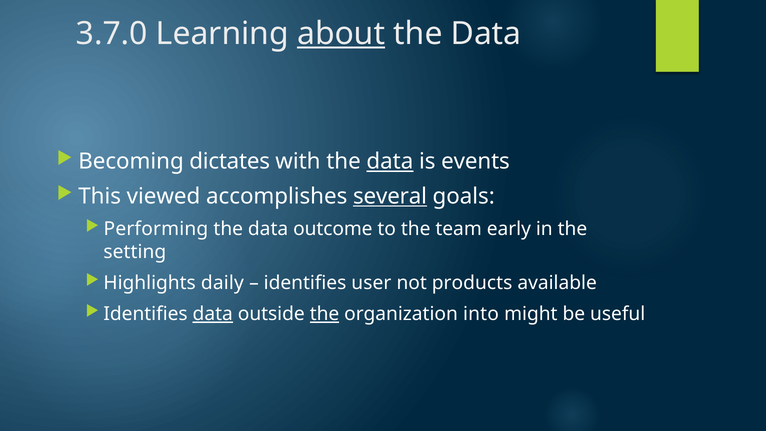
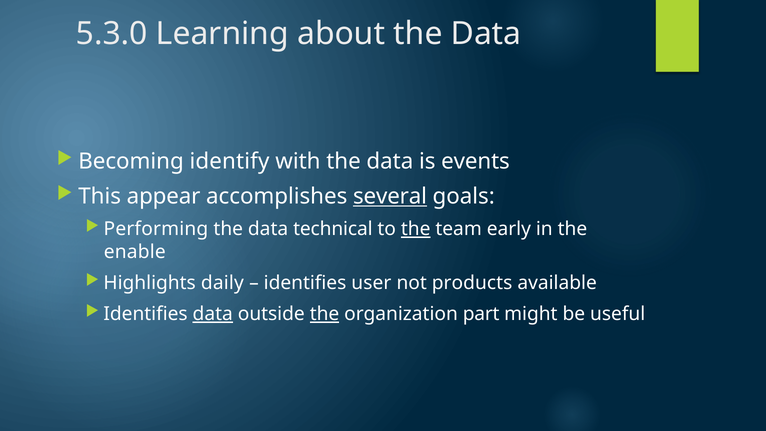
3.7.0: 3.7.0 -> 5.3.0 (112, 34)
about underline: present -> none (341, 34)
dictates: dictates -> identify (229, 161)
data underline: present -> none (390, 161)
viewed: viewed -> appear (164, 196)
outcome: outcome -> technical (333, 229)
the underline: none -> present (416, 229)
setting: setting -> enable (135, 252)
into: into -> part (481, 314)
